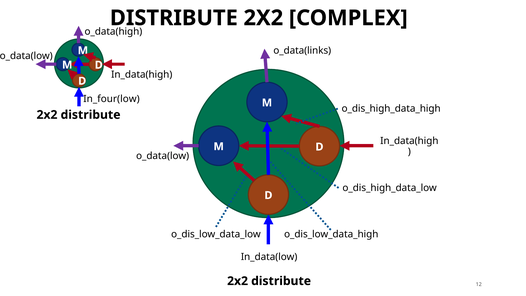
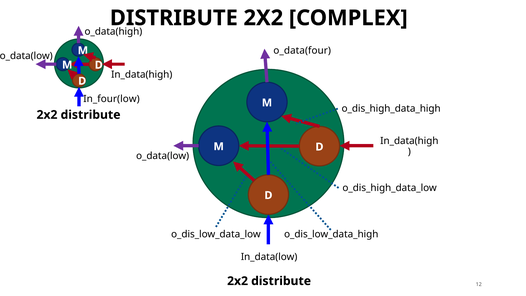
o_data(links: o_data(links -> o_data(four (302, 50)
